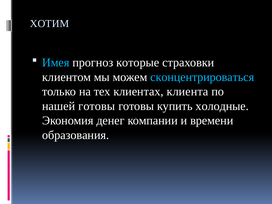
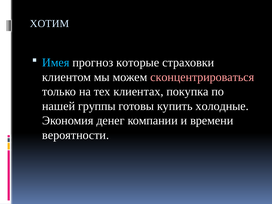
сконцентрироваться colour: light blue -> pink (202, 77)
клиента: клиента -> покупка (187, 92)
нашей готовы: готовы -> группы (97, 106)
образования: образования -> вероятности (76, 135)
